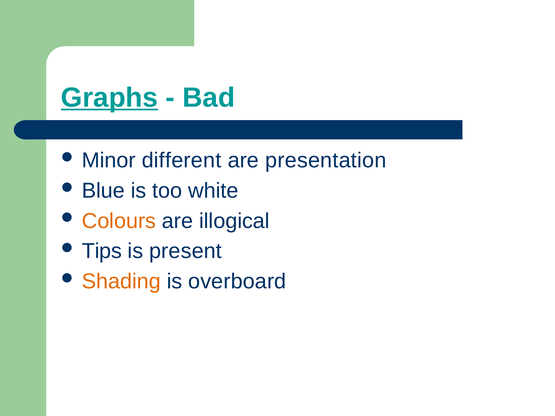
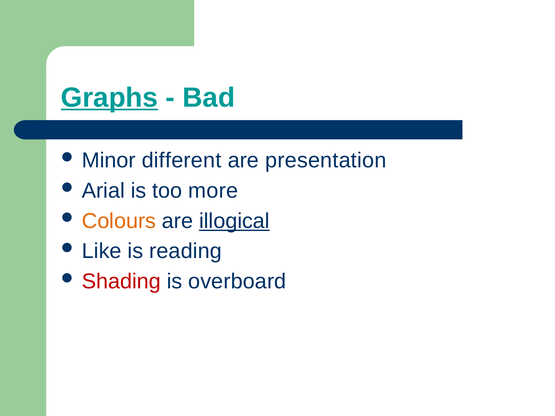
Blue: Blue -> Arial (103, 191)
white: white -> more (213, 191)
illogical underline: none -> present (234, 221)
Tips: Tips -> Like (102, 251)
present: present -> reading (186, 251)
Shading colour: orange -> red (121, 282)
